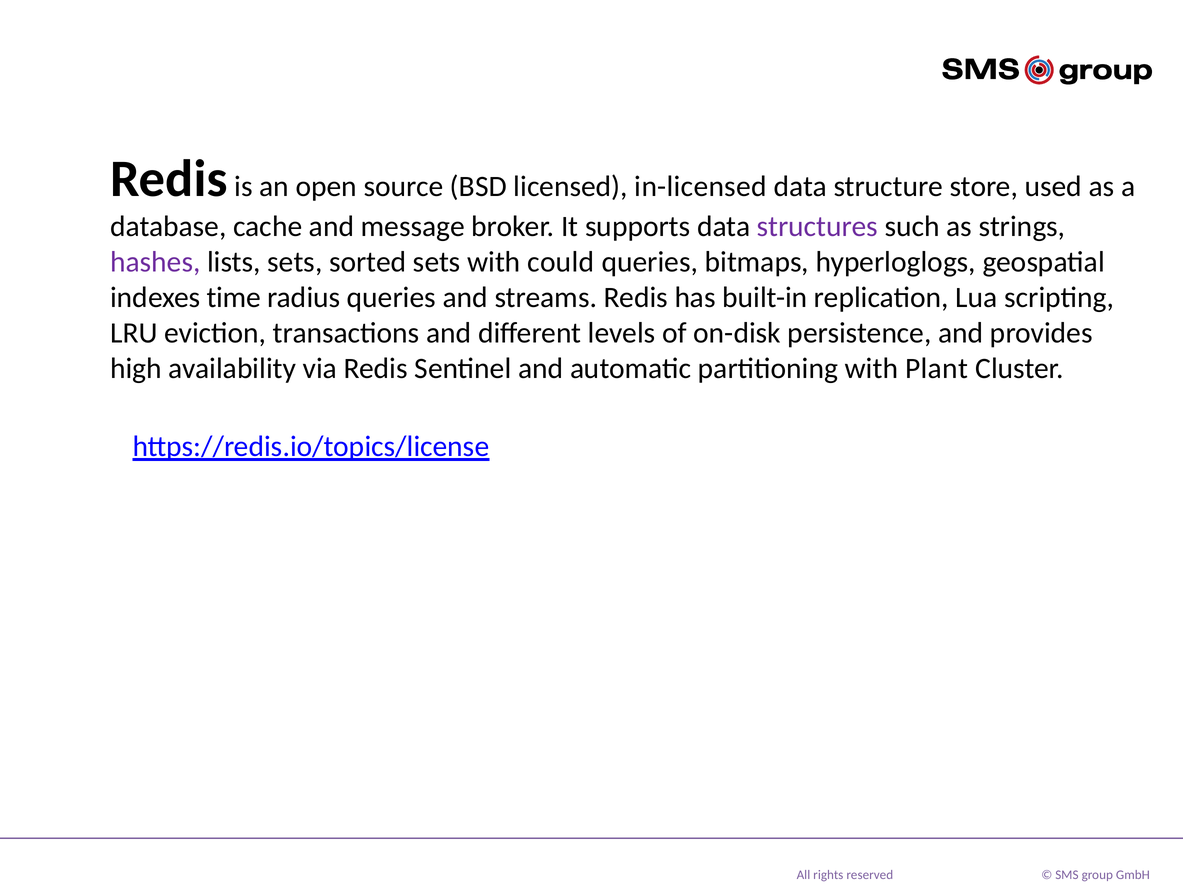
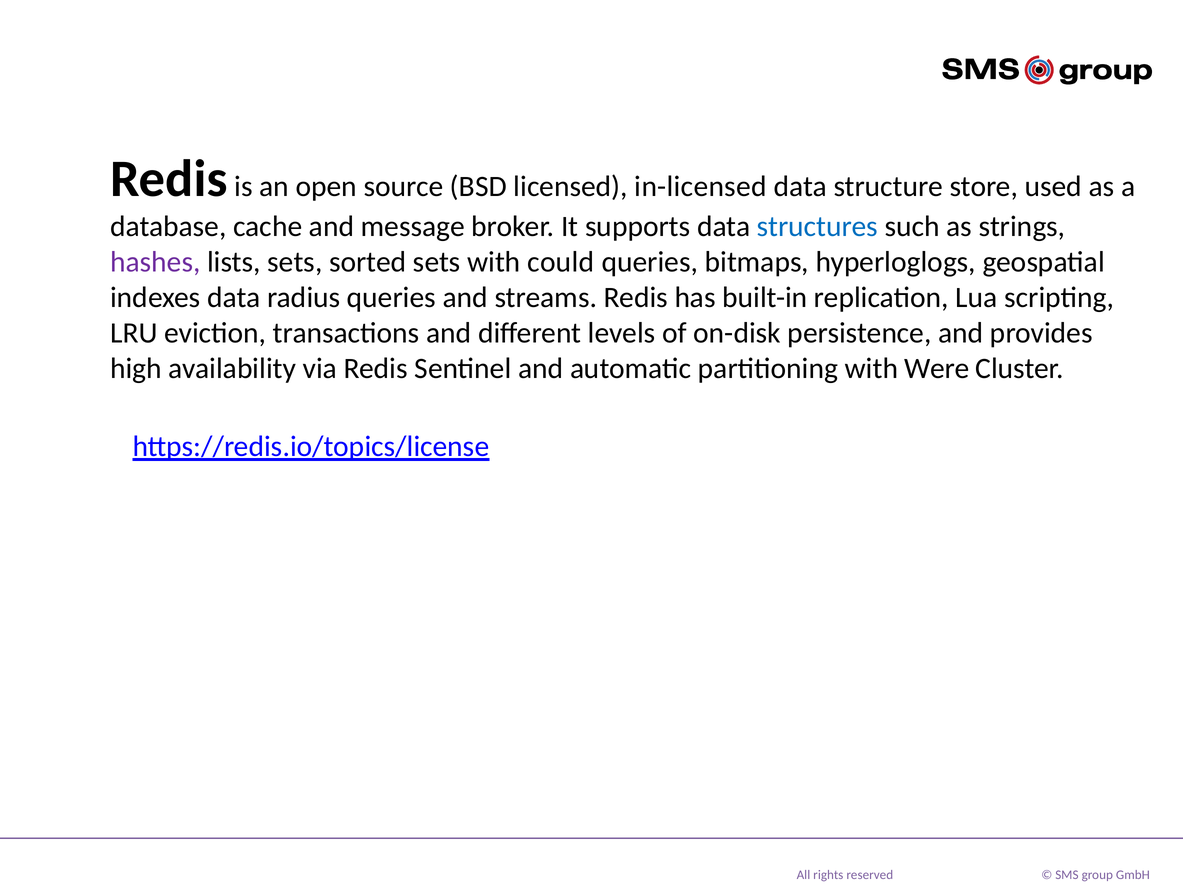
structures colour: purple -> blue (817, 227)
indexes time: time -> data (234, 298)
Plant: Plant -> Were (937, 369)
